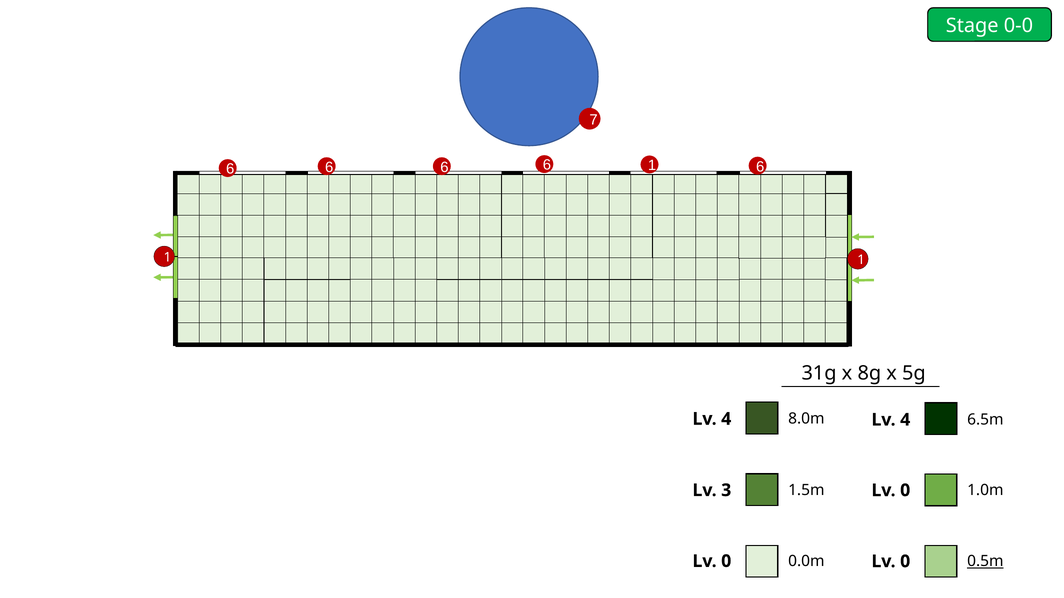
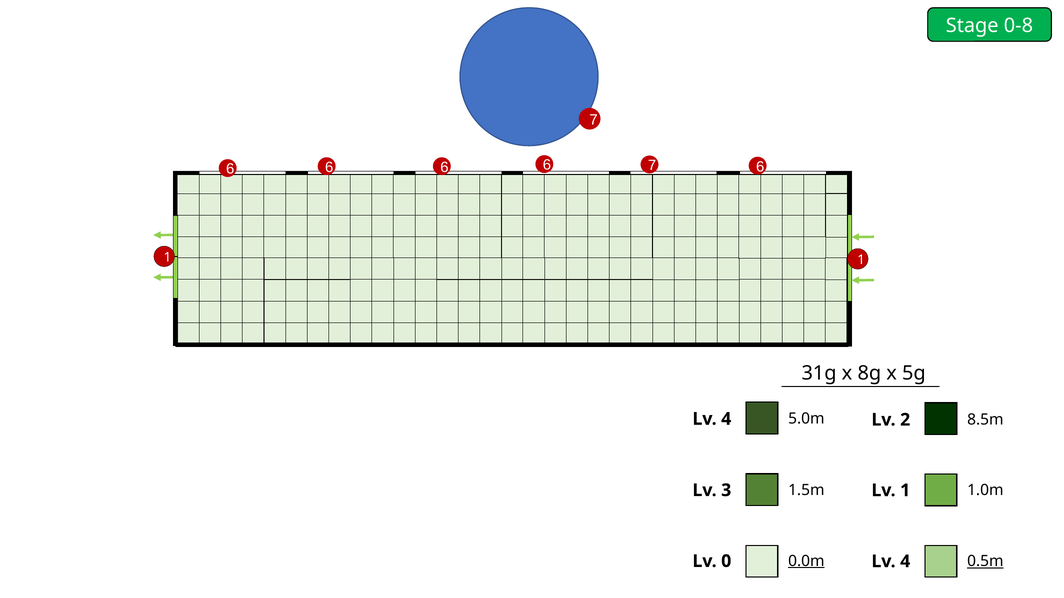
0-0: 0-0 -> 0-8 (1018, 26)
1: 1 -> 7 (652, 166)
8.0m: 8.0m -> 5.0m (806, 419)
6.5m: 6.5m -> 8.5m (985, 420)
4: 4 -> 2 (905, 420)
0: 0 -> 1 (905, 491)
0.0m underline: none -> present (806, 561)
0: 0 -> 4 (905, 562)
